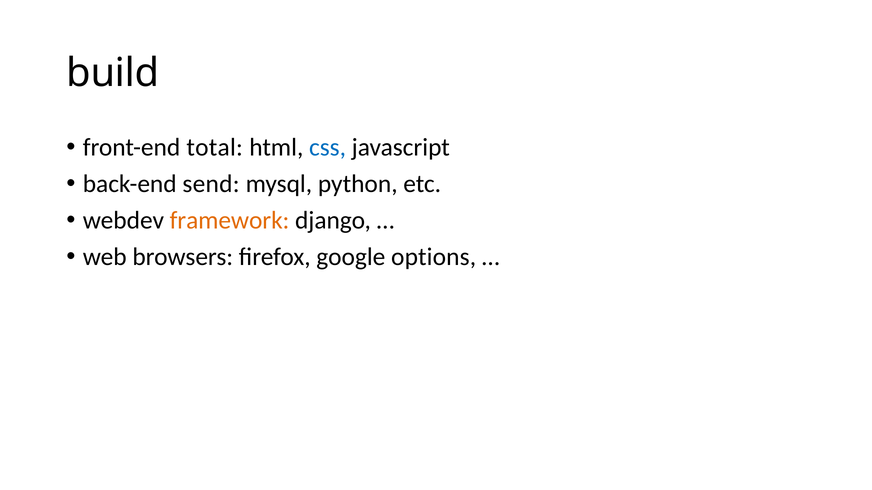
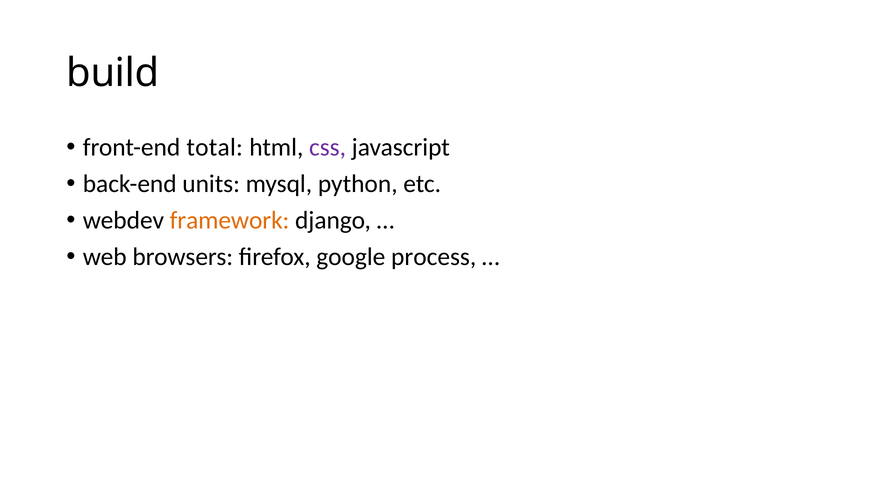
css colour: blue -> purple (328, 147)
send: send -> units (211, 184)
options: options -> process (434, 257)
